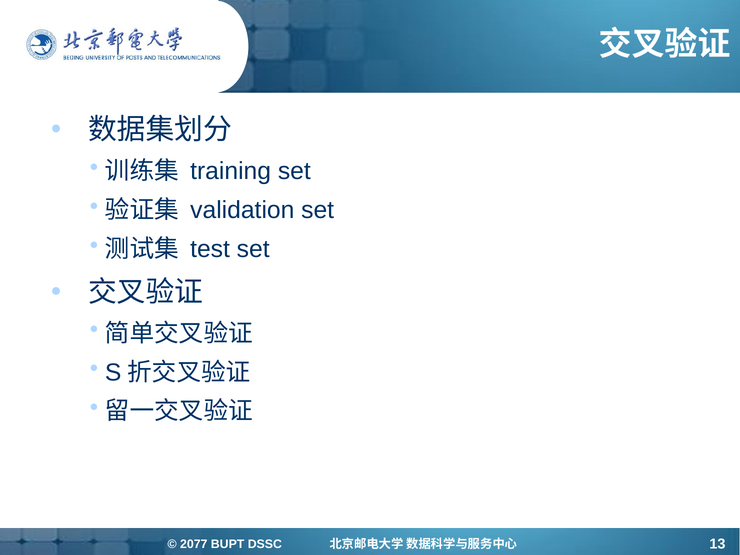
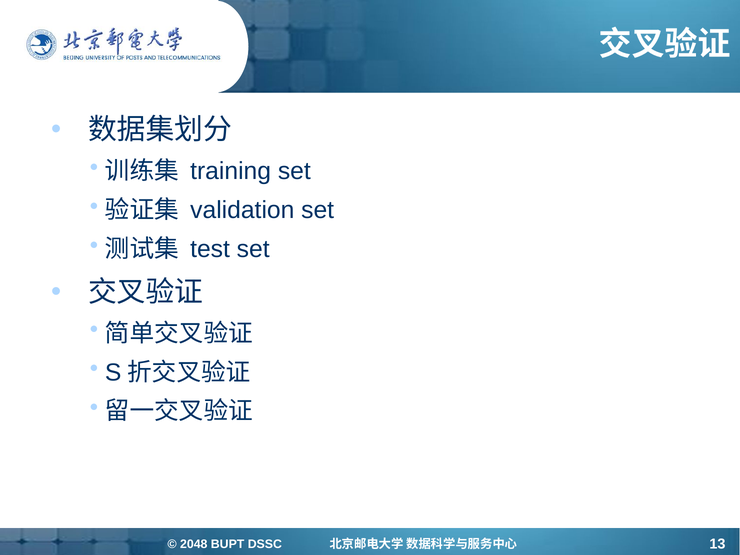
2077: 2077 -> 2048 (194, 544)
